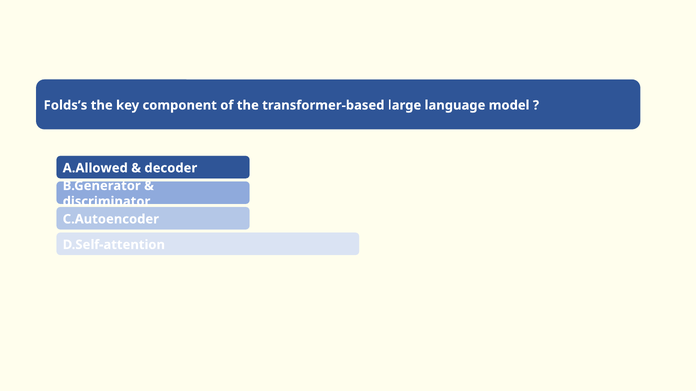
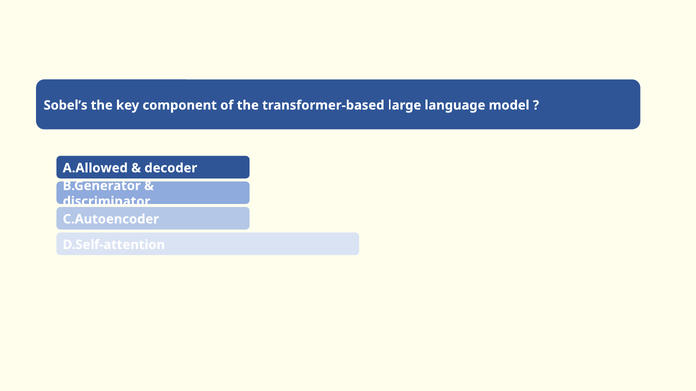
Folds’s: Folds’s -> Sobel’s (66, 105)
